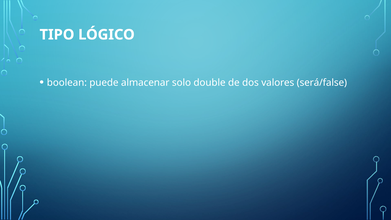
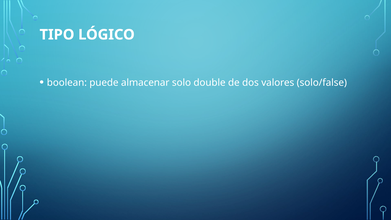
será/false: será/false -> solo/false (322, 83)
